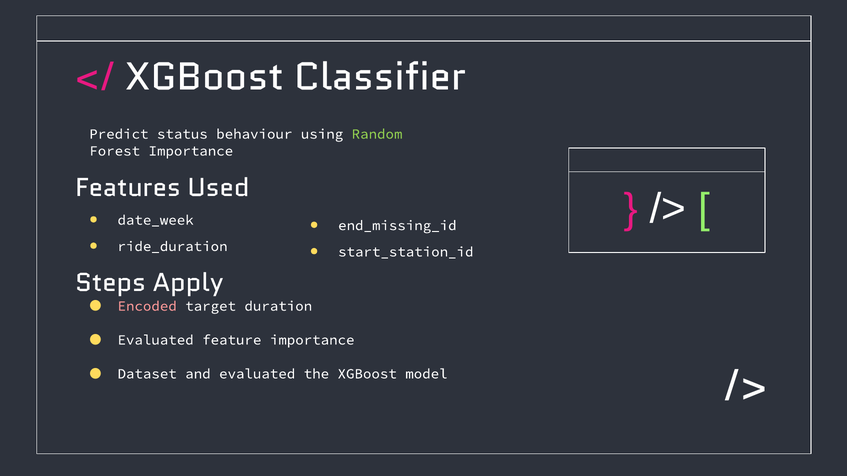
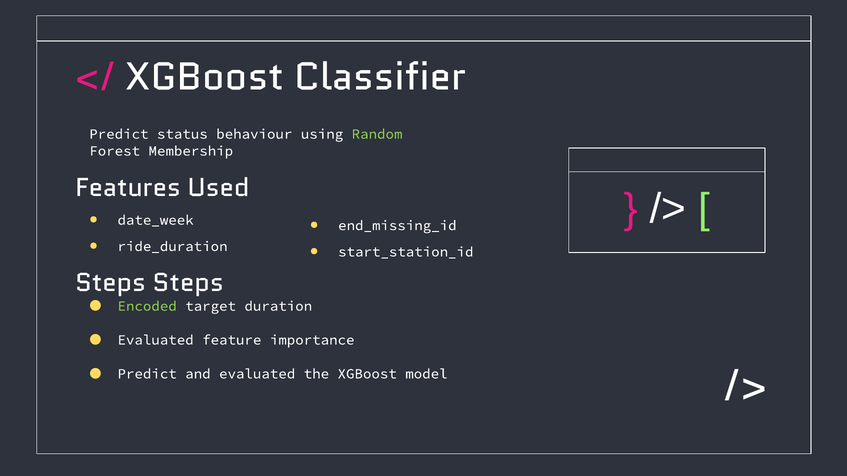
Forest Importance: Importance -> Membership (191, 151)
Steps Apply: Apply -> Steps (188, 283)
Encoded colour: pink -> light green (147, 306)
Dataset: Dataset -> Predict (147, 374)
